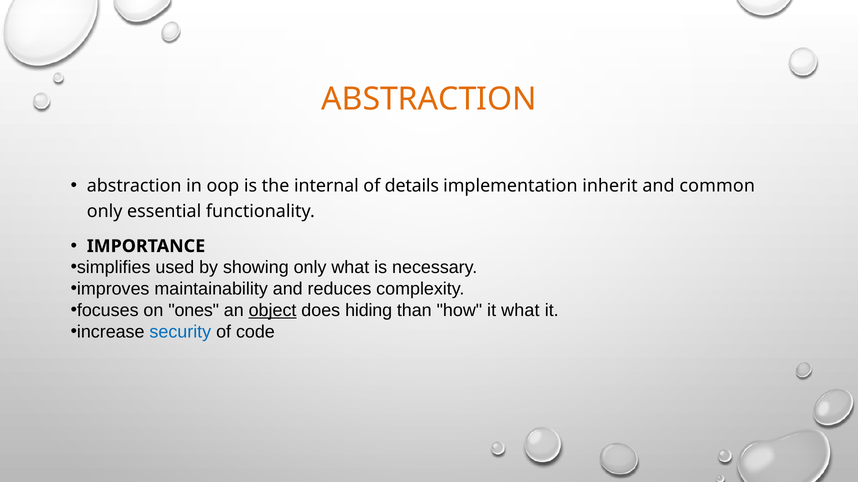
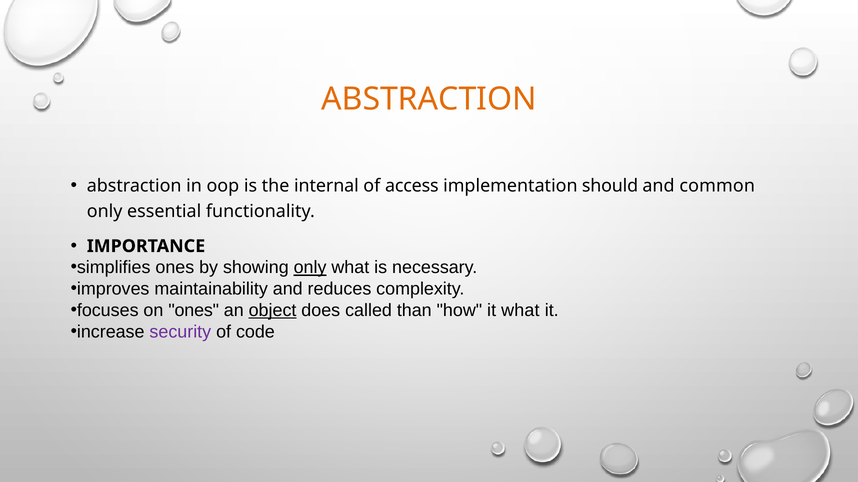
details: details -> access (412, 186)
inherit: inherit -> should (610, 186)
simplifies used: used -> ones (175, 268)
only underline: none -> present (310, 268)
hiding: hiding -> called (369, 311)
security colour: blue -> purple (180, 332)
